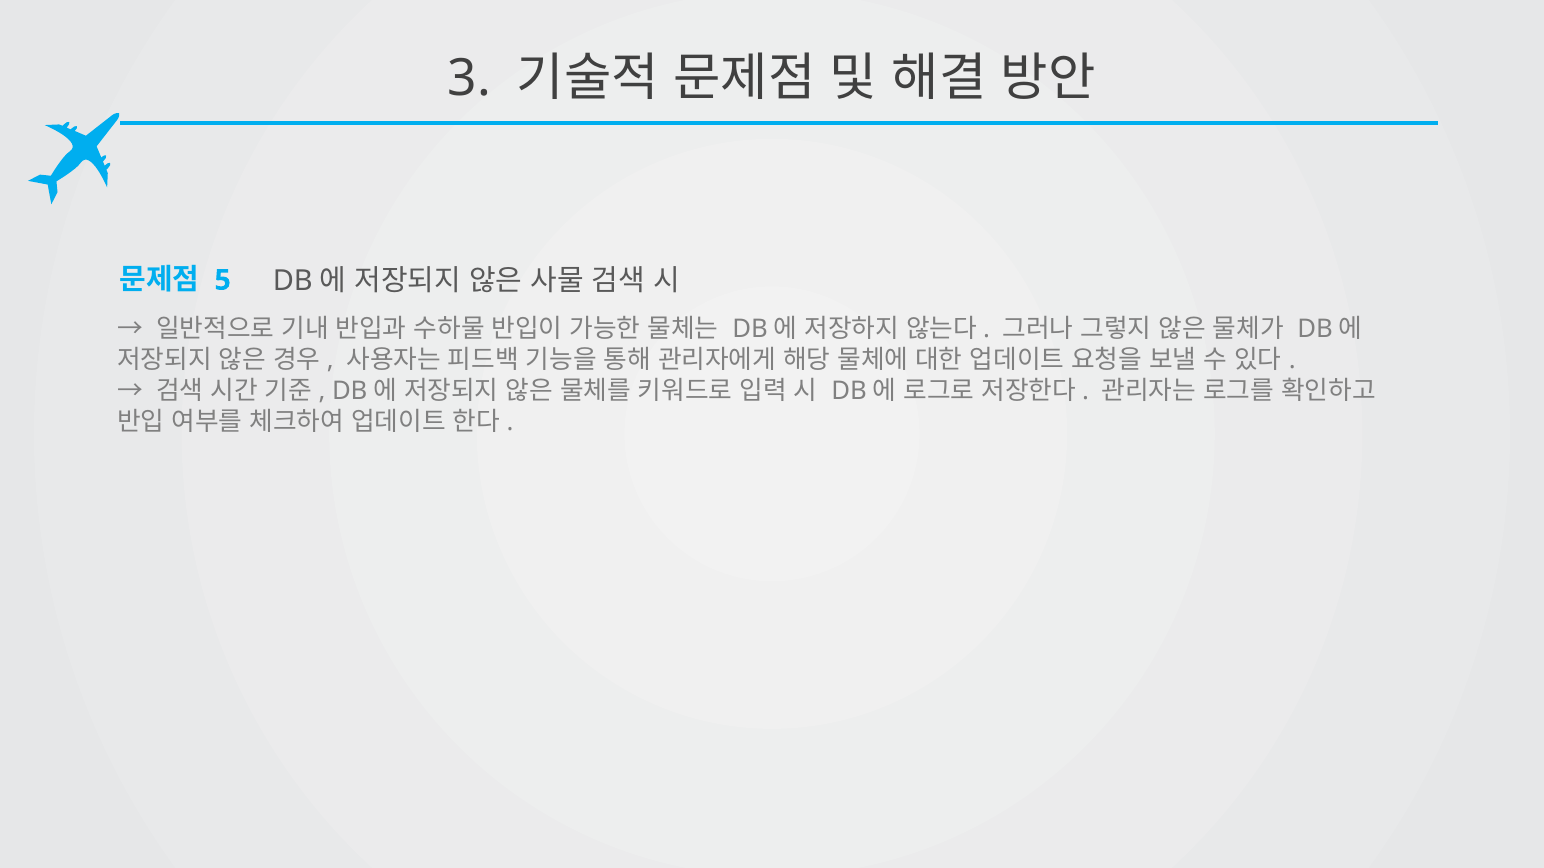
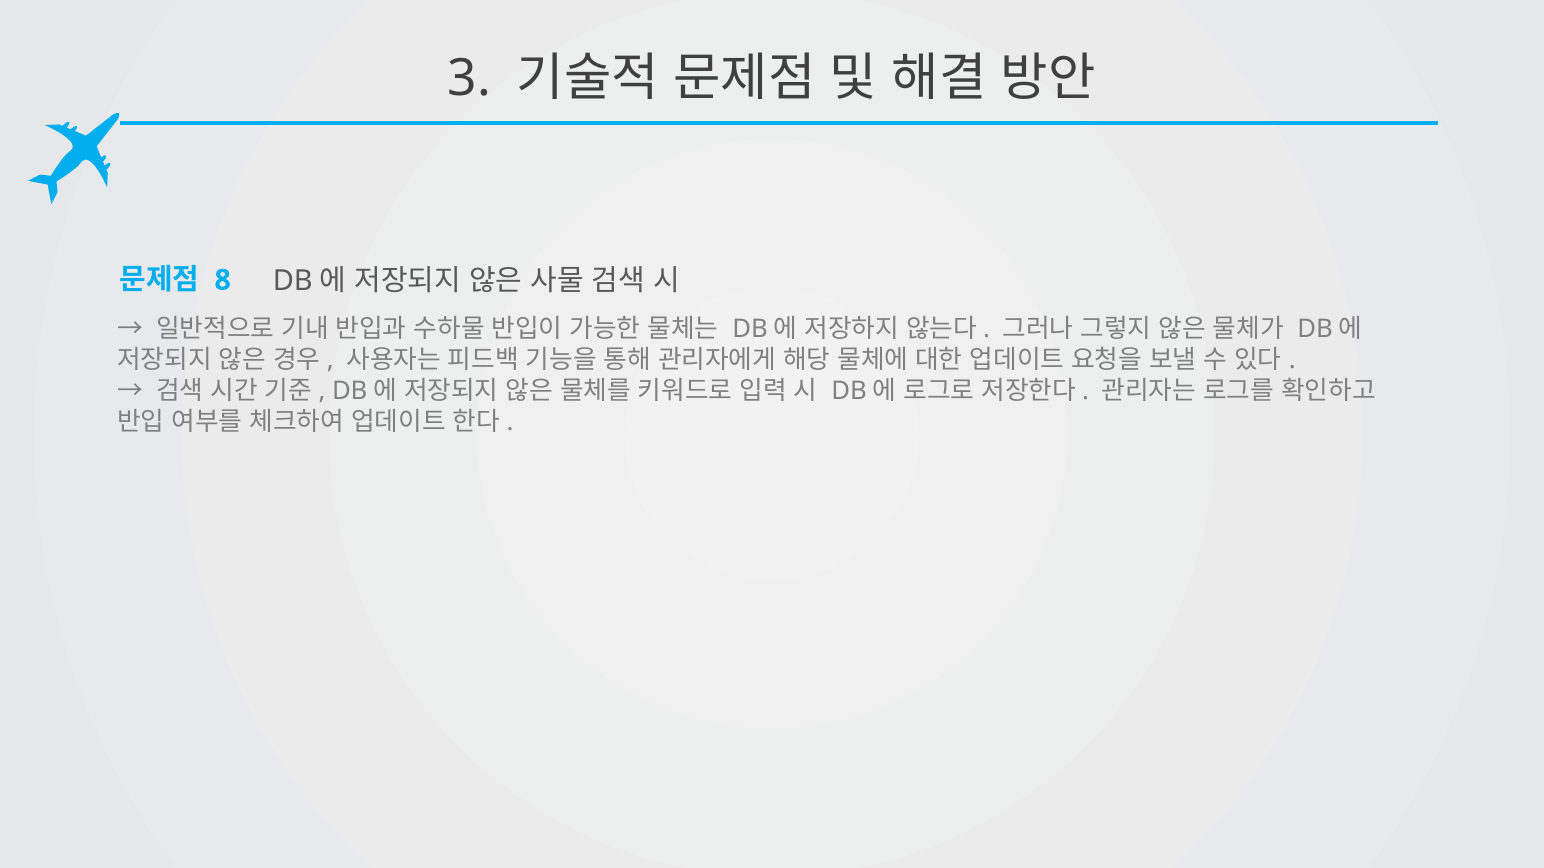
5: 5 -> 8 (223, 280)
